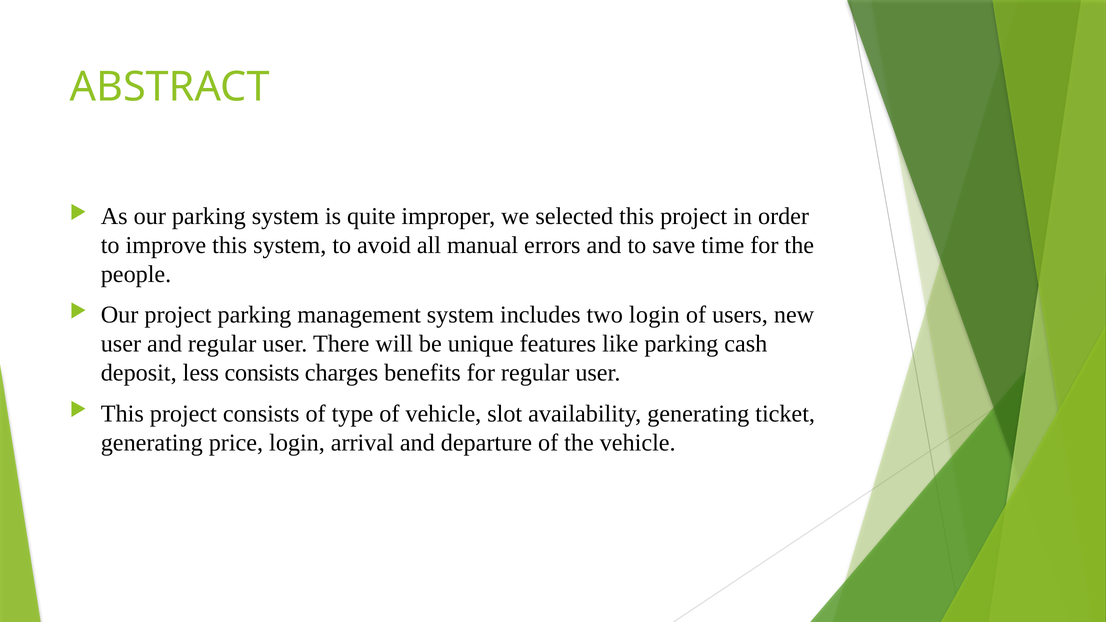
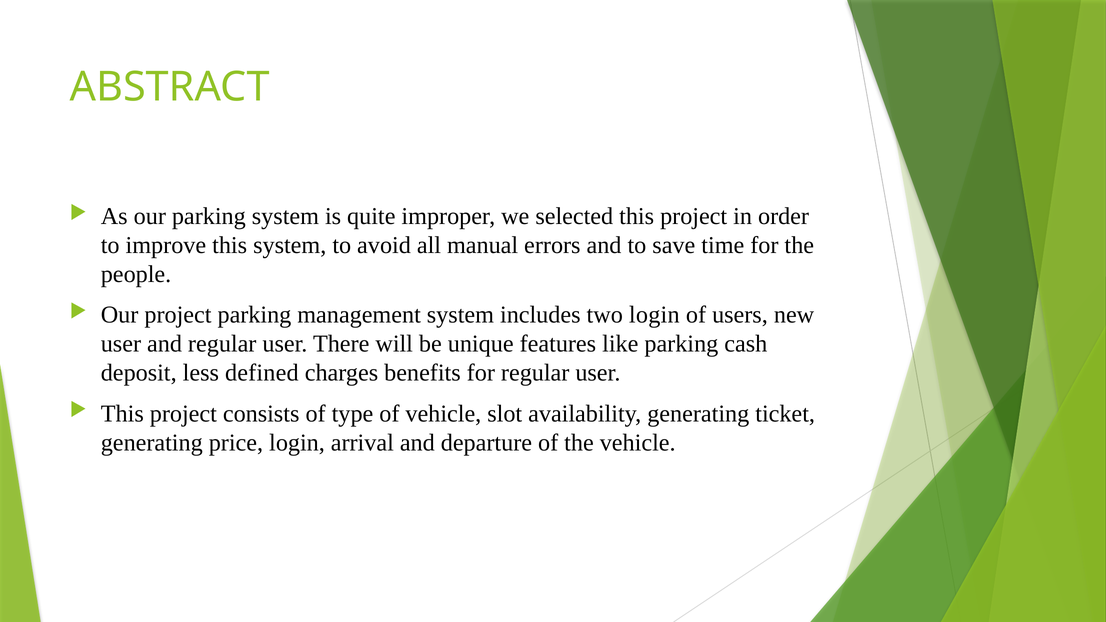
less consists: consists -> defined (262, 373)
